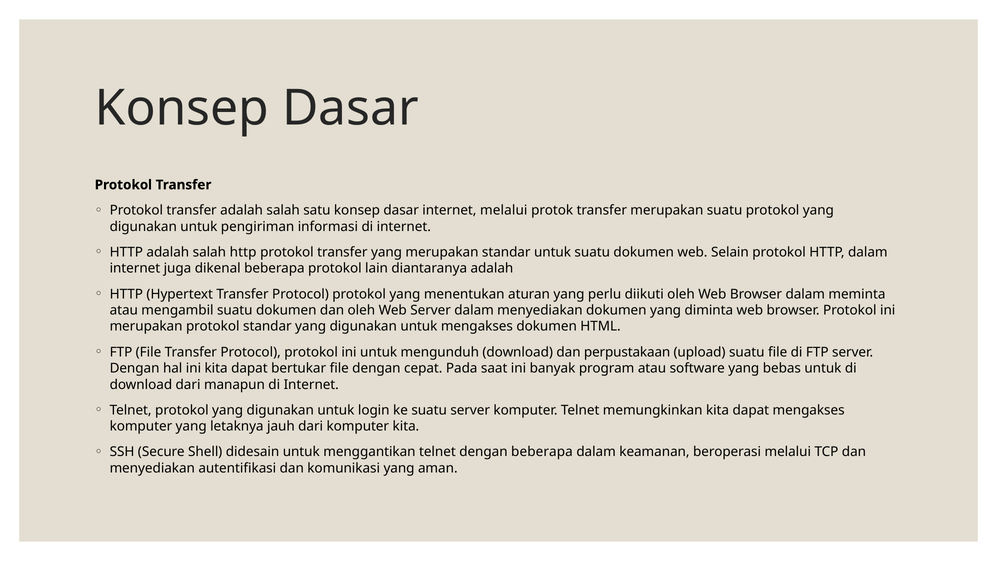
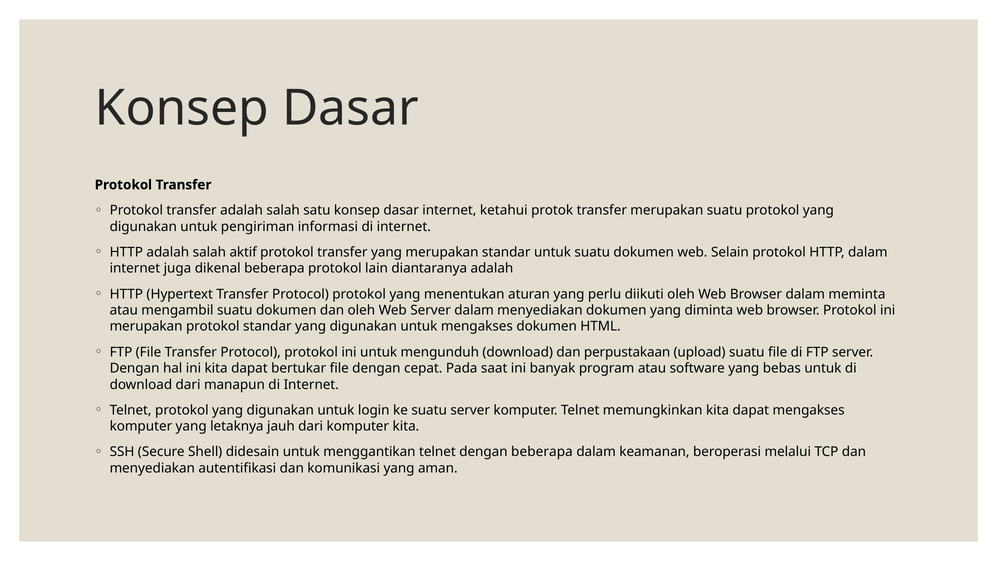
internet melalui: melalui -> ketahui (504, 210)
salah http: http -> aktif (243, 252)
